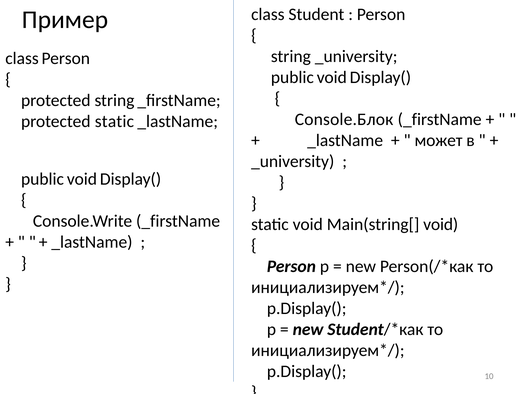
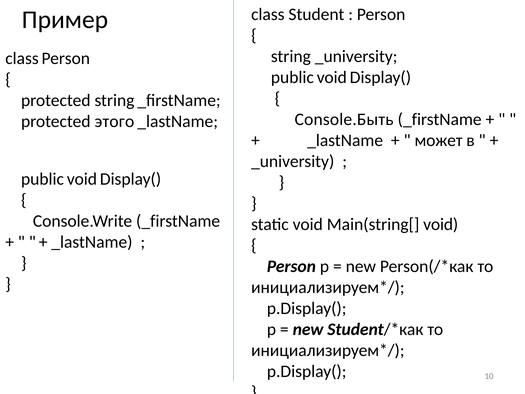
Console.Блок: Console.Блок -> Console.Быть (344, 119)
protected static: static -> этого (114, 121)
